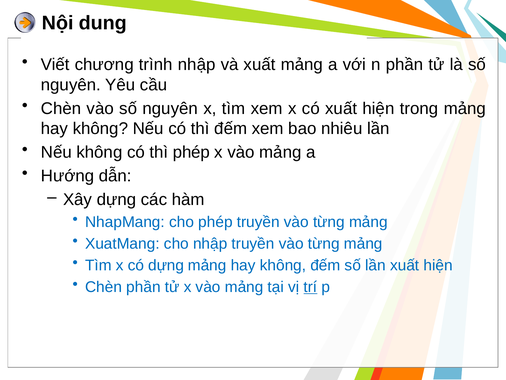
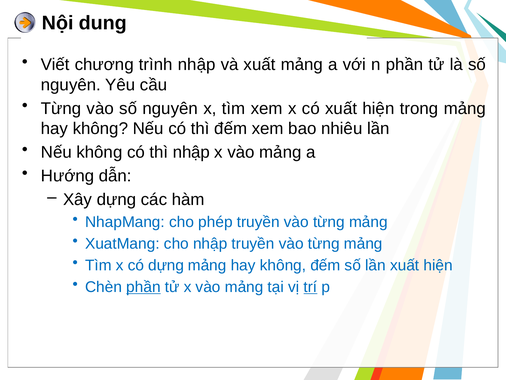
Chèn: Chèn -> Từng (61, 108)
thì phép: phép -> nhập (191, 152)
phần underline: none -> present (143, 287)
